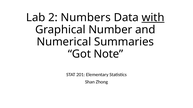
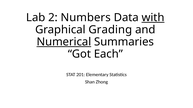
Number: Number -> Grading (110, 30)
Numerical underline: none -> present (64, 42)
Note: Note -> Each (108, 54)
